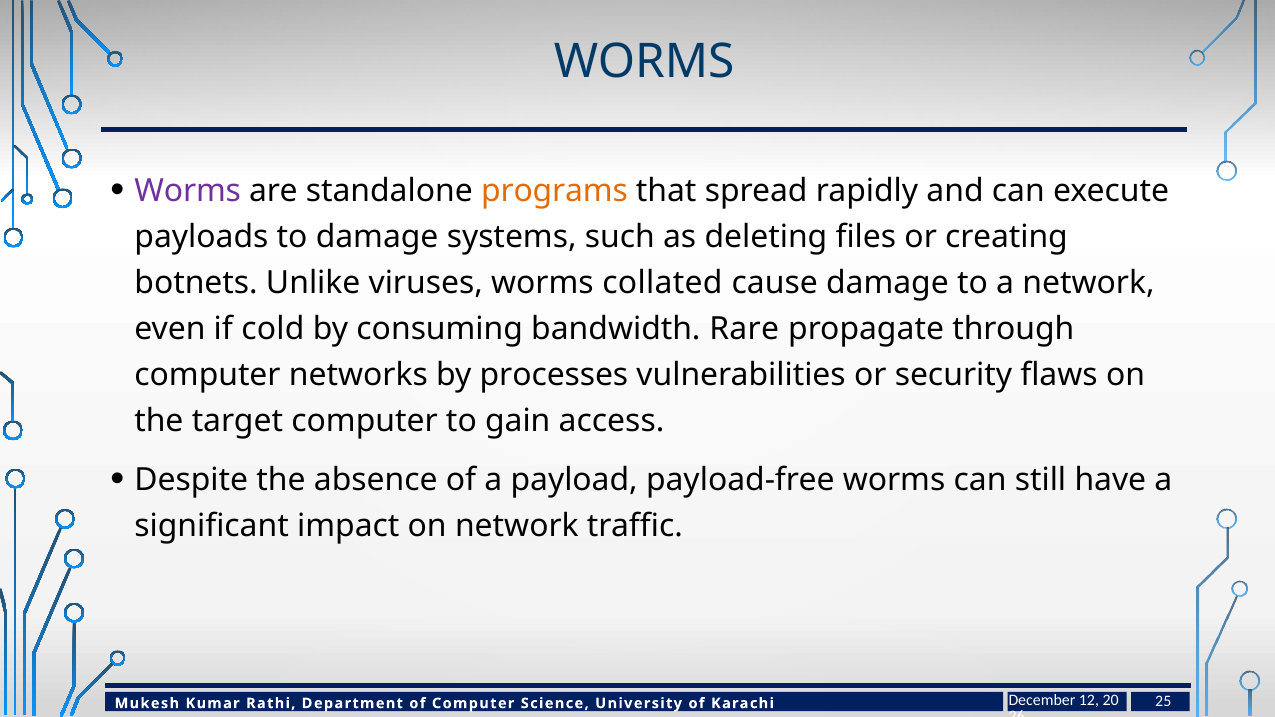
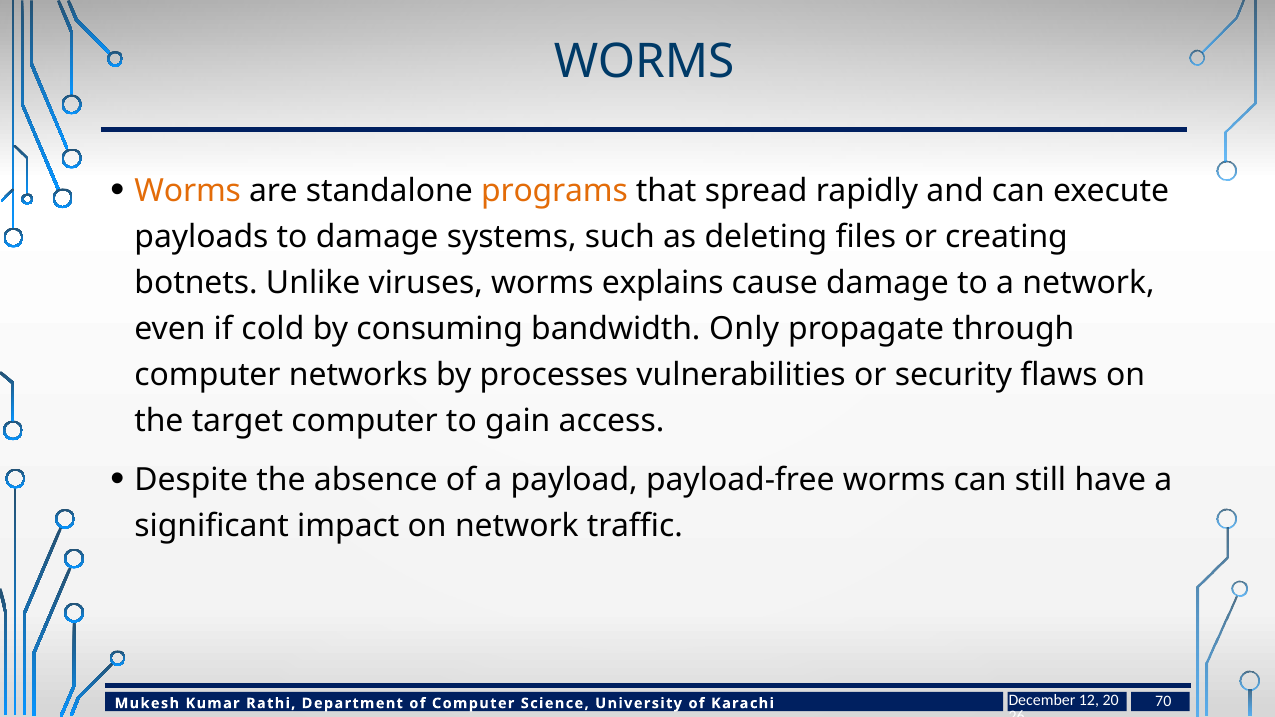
Worms colour: purple -> orange (188, 191)
collated: collated -> explains (663, 283)
Rare: Rare -> Only (744, 329)
25: 25 -> 70 (1163, 702)
